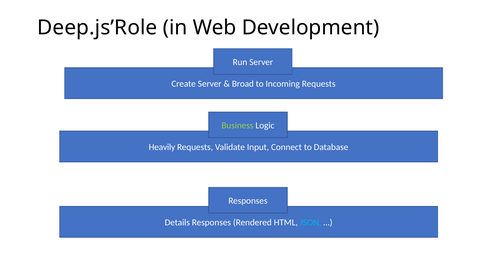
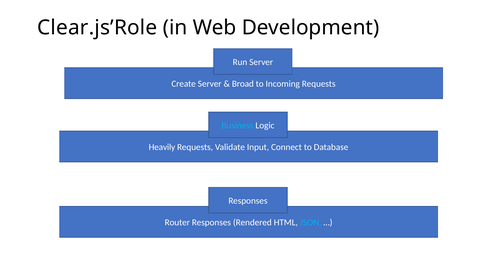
Deep.js’Role: Deep.js’Role -> Clear.js’Role (97, 28)
Business colour: light green -> light blue (237, 126)
Details: Details -> Router (177, 223)
